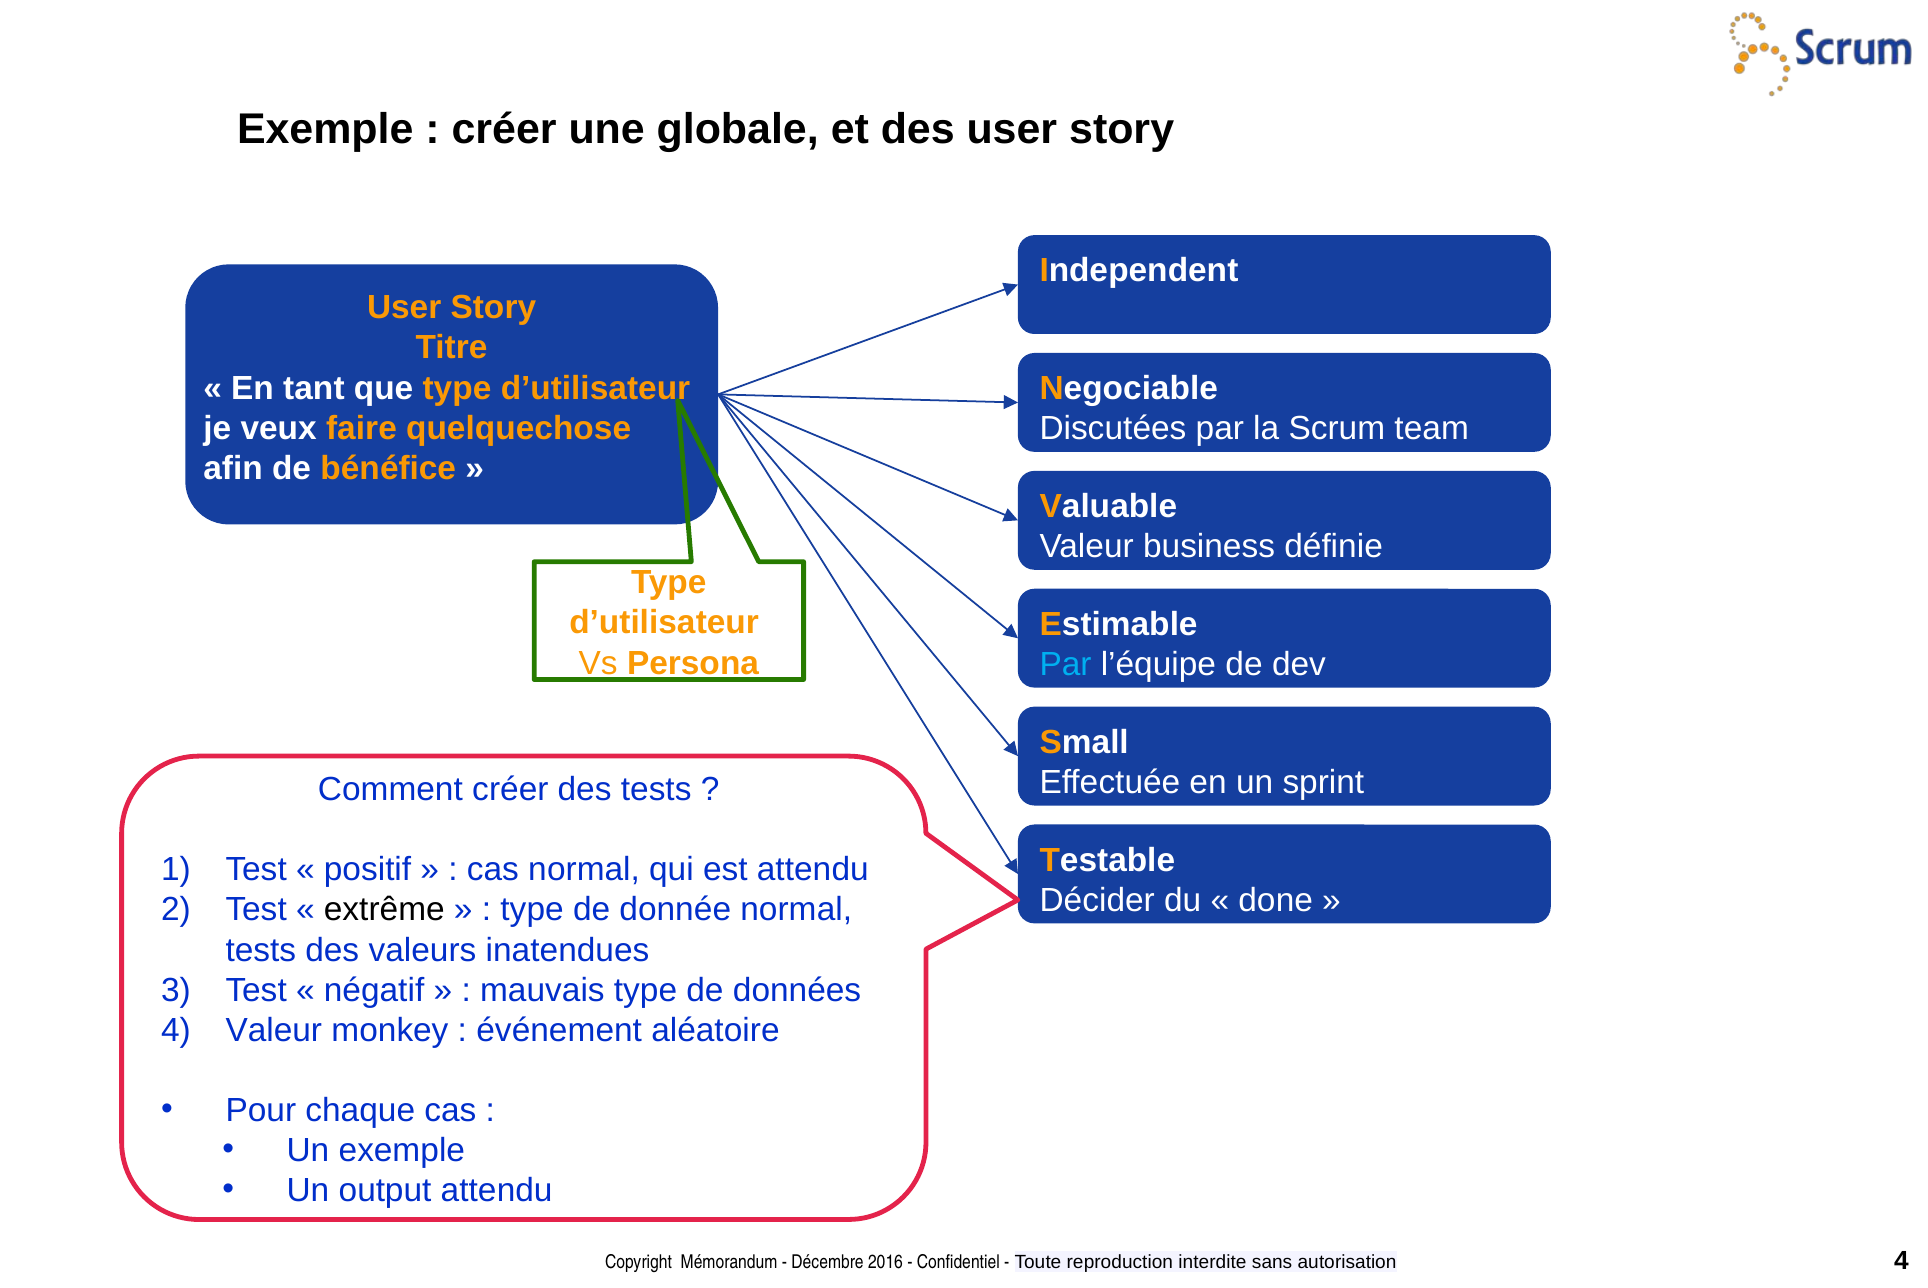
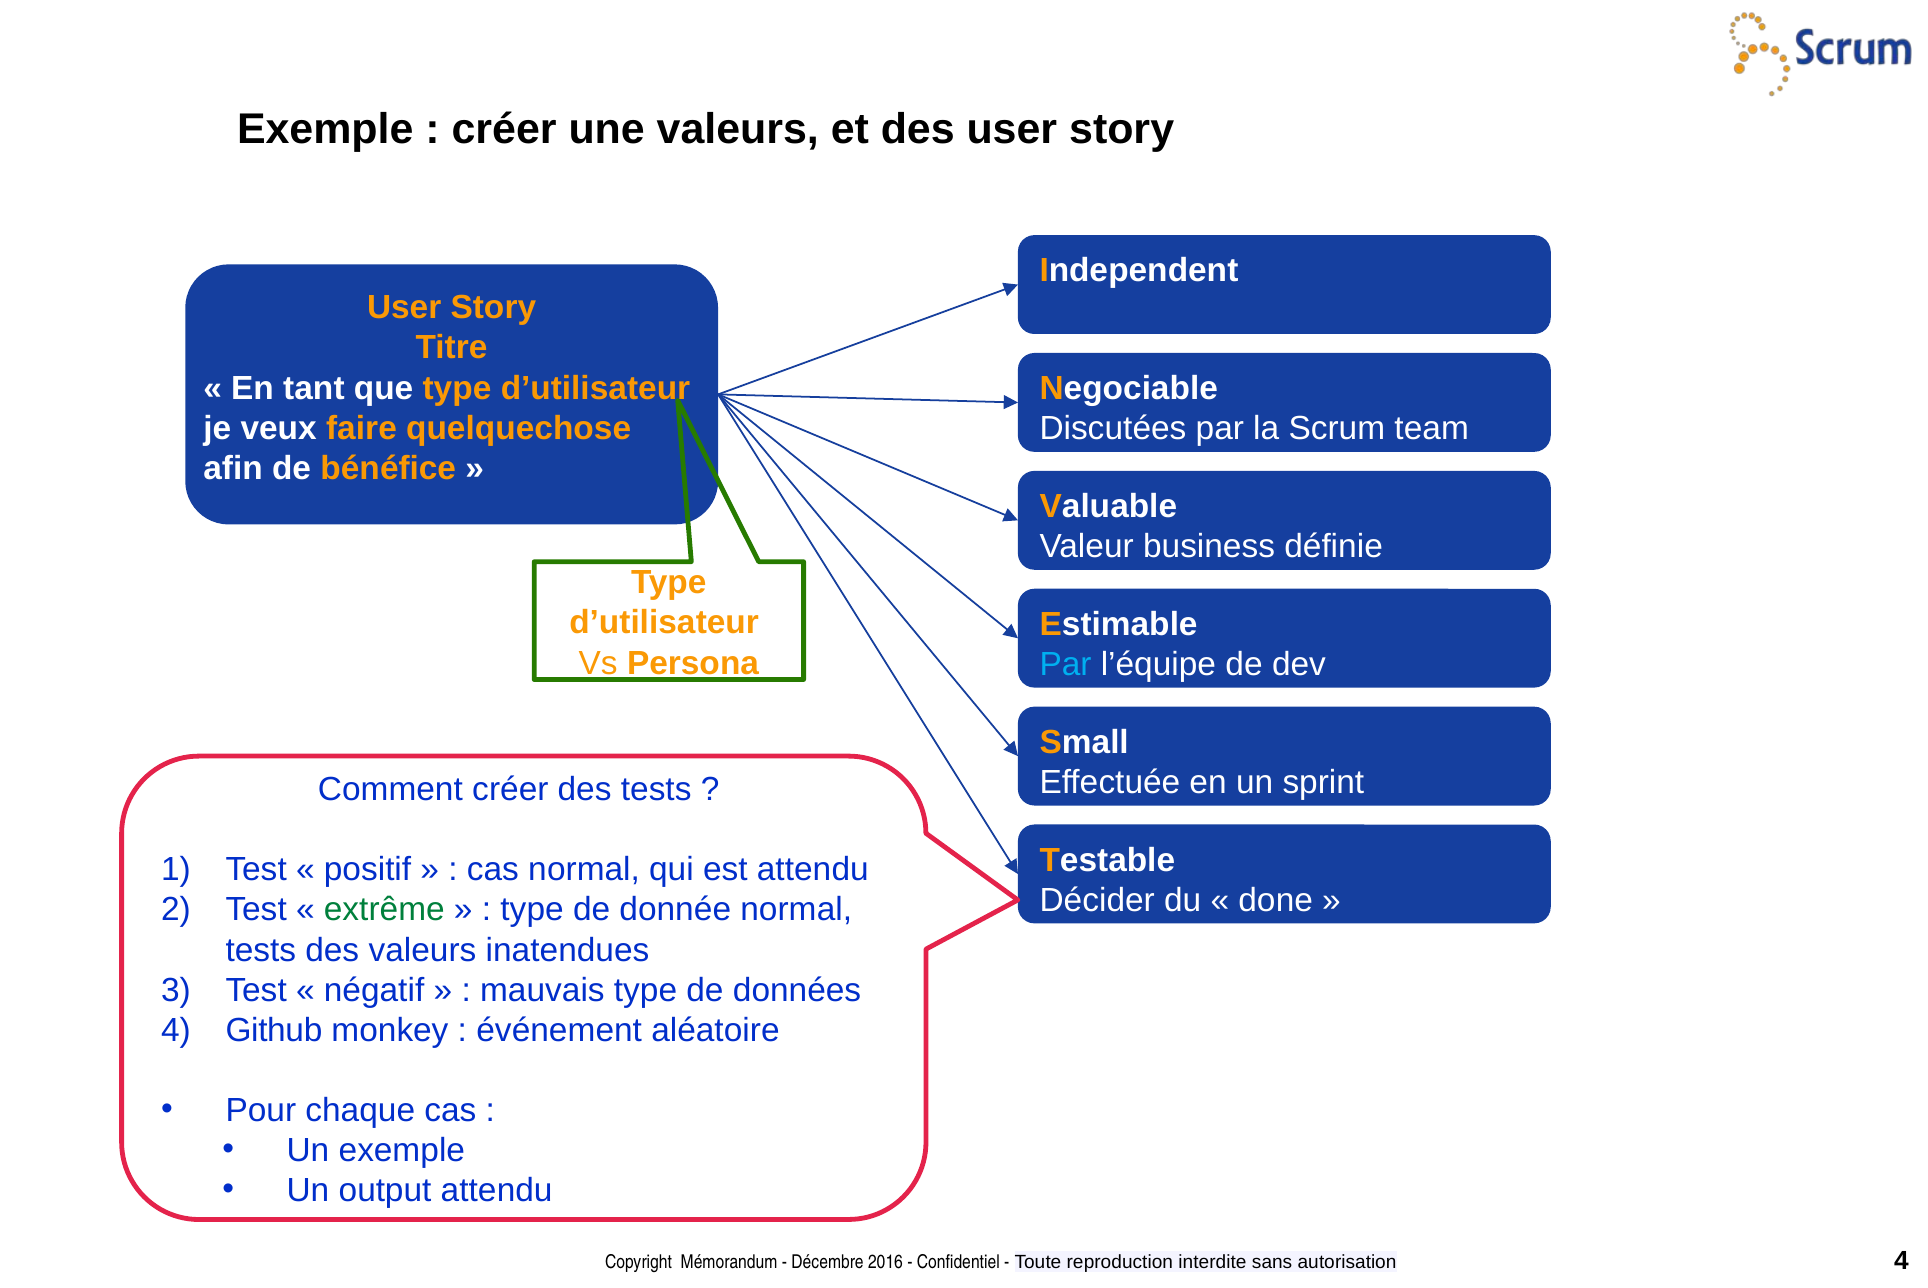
une globale: globale -> valeurs (738, 129)
extrême colour: black -> green (384, 910)
Valeur: Valeur -> Github (274, 1031)
